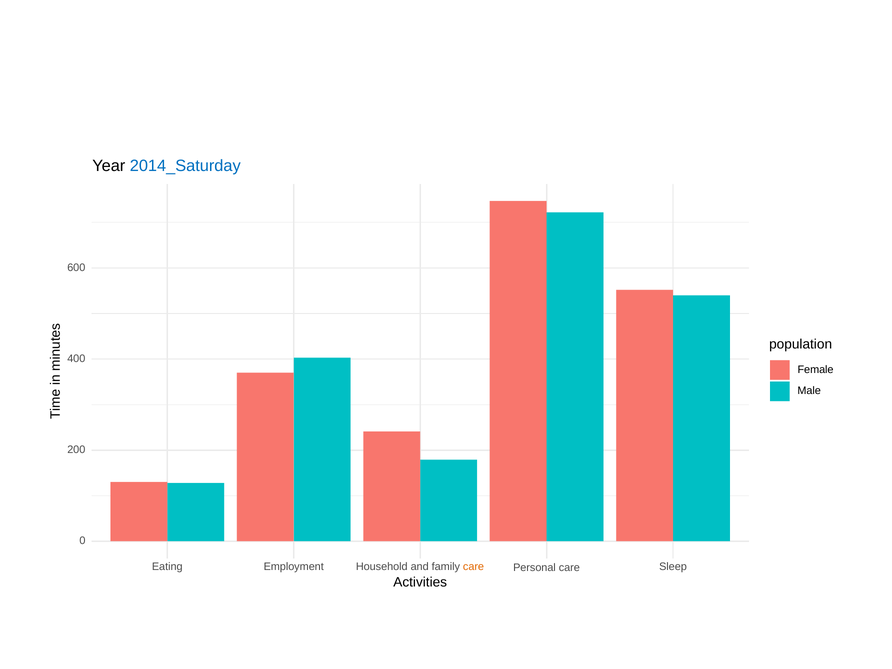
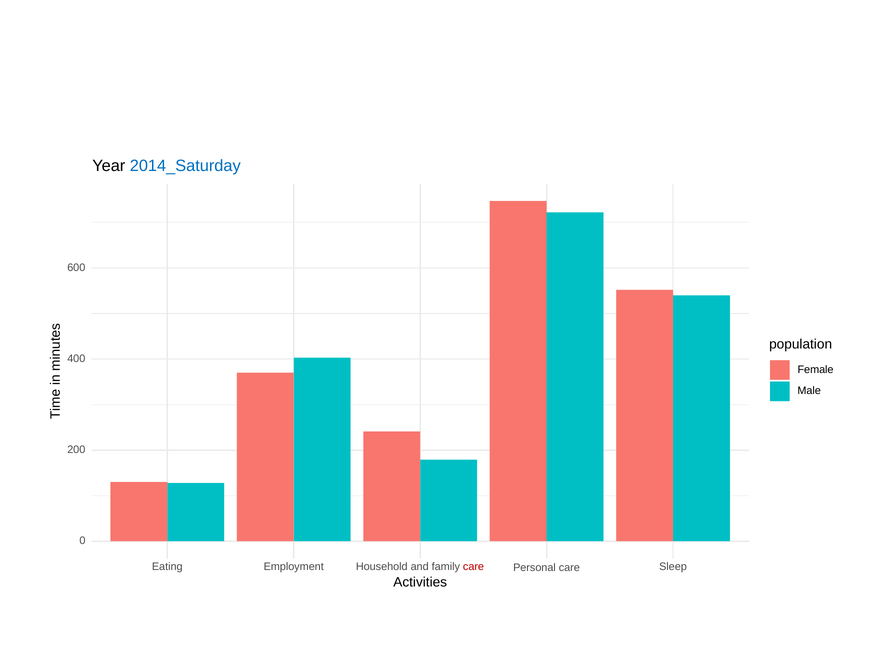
care colour: orange -> red (474, 566)
